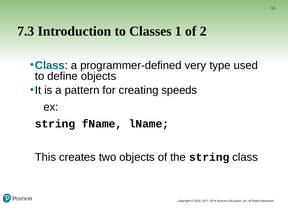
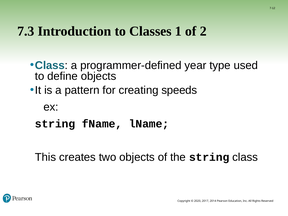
very: very -> year (195, 65)
